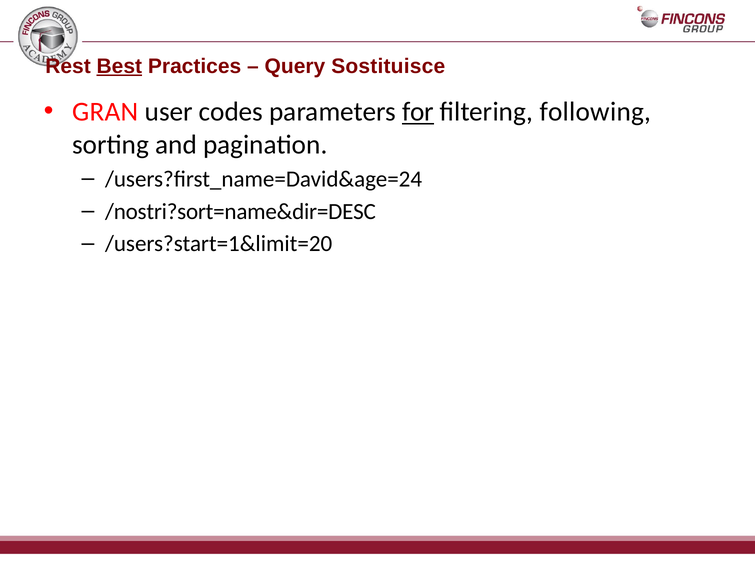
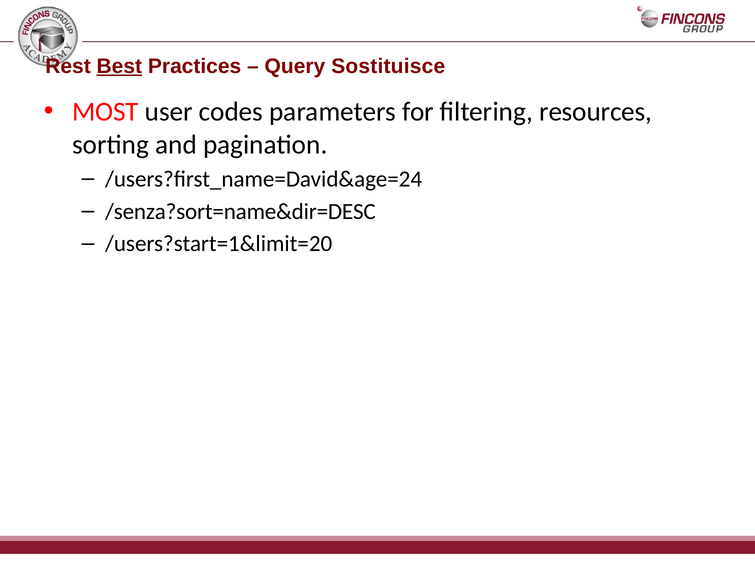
GRAN: GRAN -> MOST (105, 112)
for underline: present -> none (418, 112)
following: following -> resources (596, 112)
/nostri?sort=name&dir=DESC: /nostri?sort=name&dir=DESC -> /senza?sort=name&dir=DESC (240, 211)
